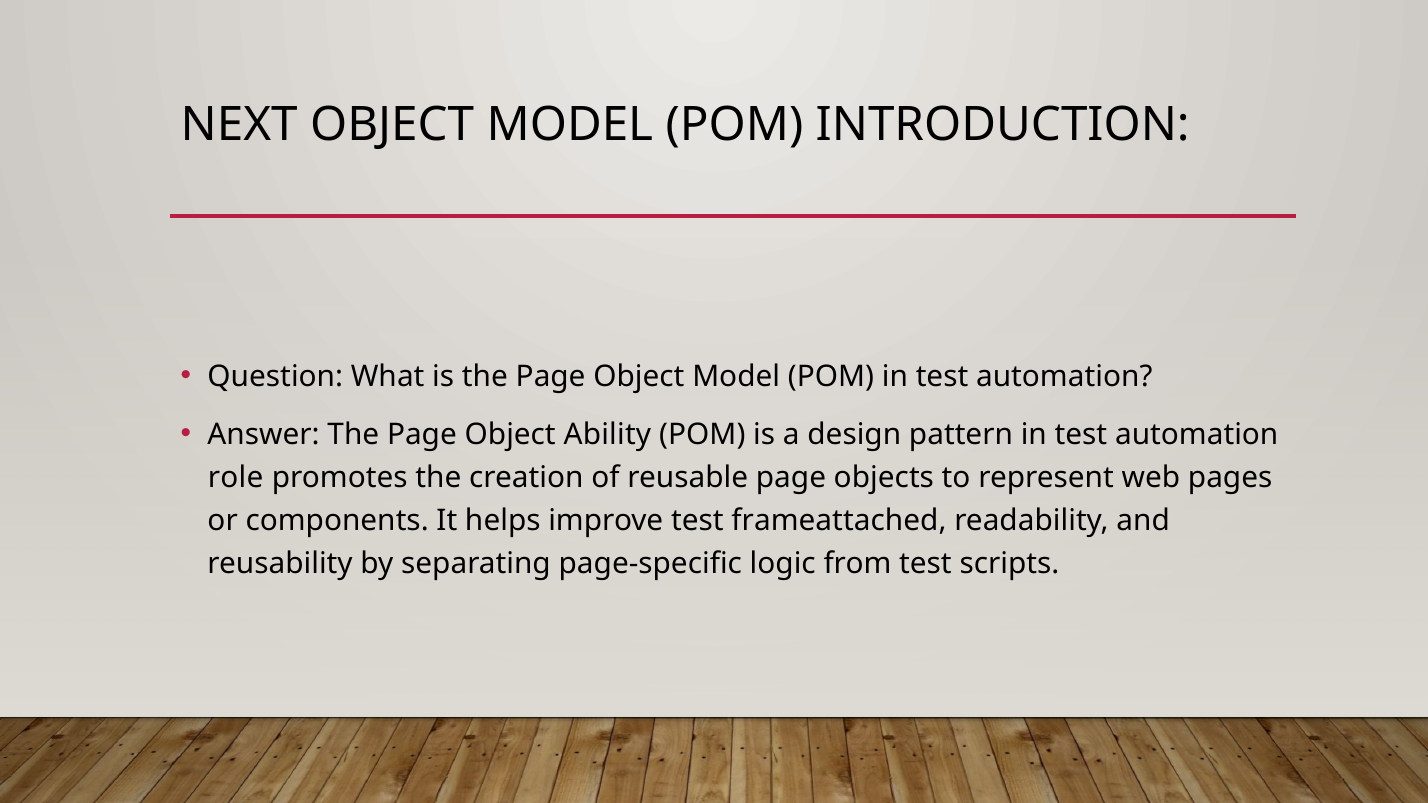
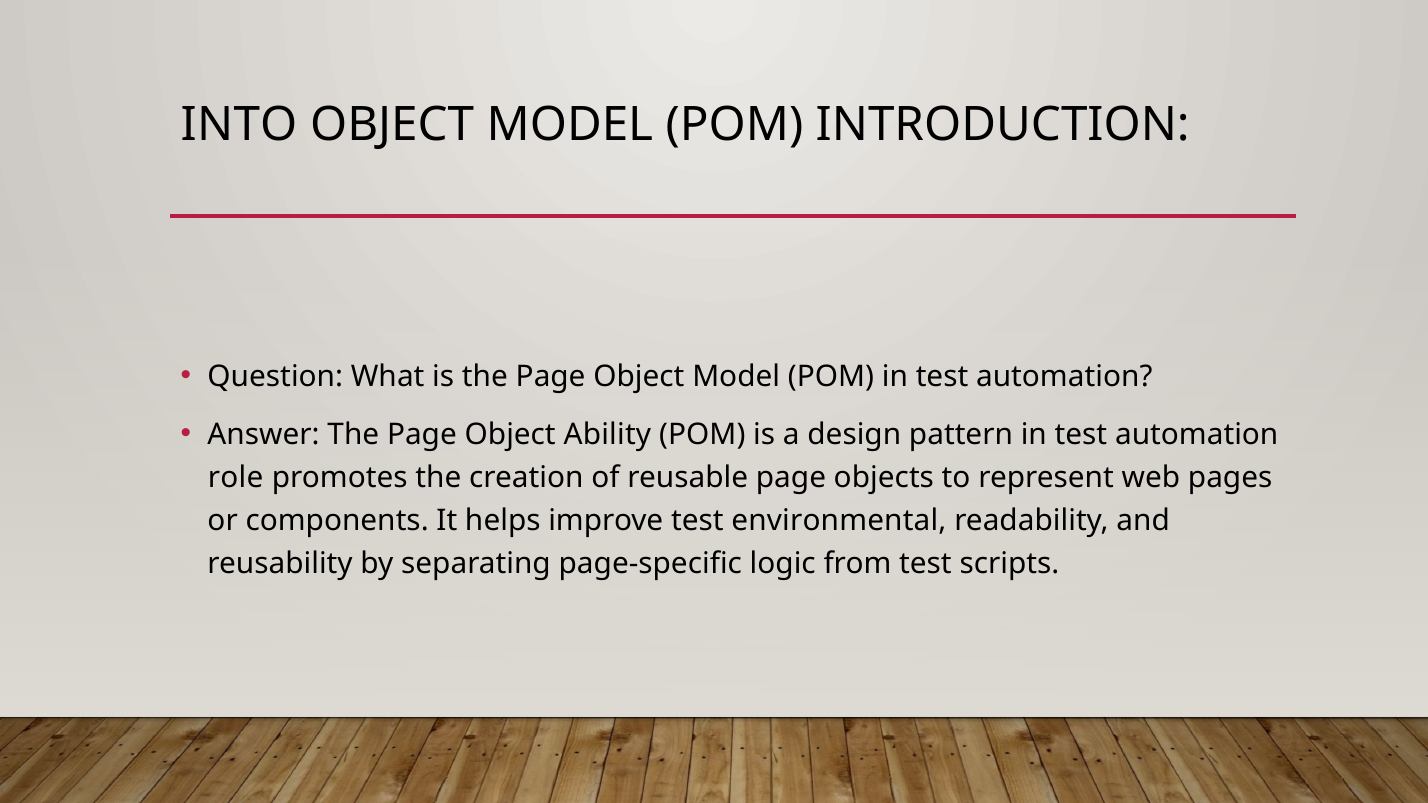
NEXT: NEXT -> INTO (239, 125)
frameattached: frameattached -> environmental (839, 520)
